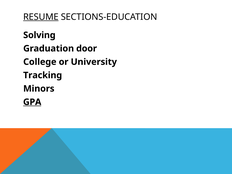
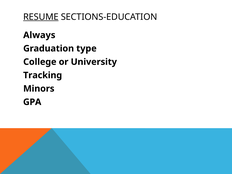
Solving: Solving -> Always (39, 35)
door: door -> type (86, 48)
GPA underline: present -> none (32, 102)
